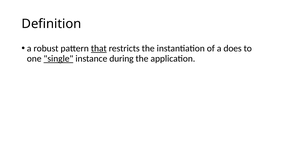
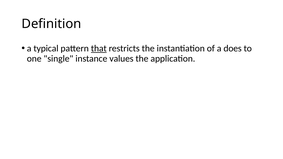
robust: robust -> typical (46, 48)
single underline: present -> none (58, 59)
during: during -> values (121, 59)
